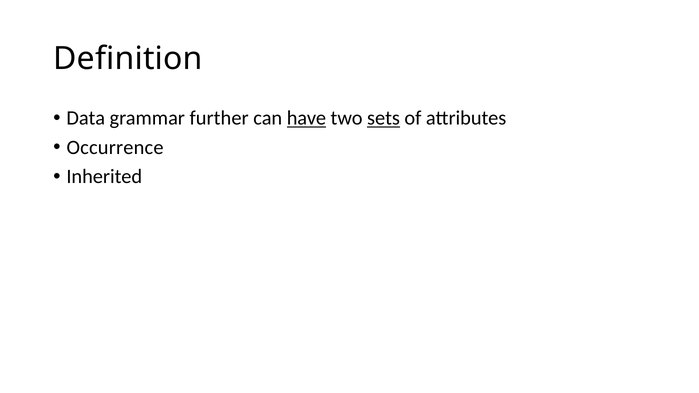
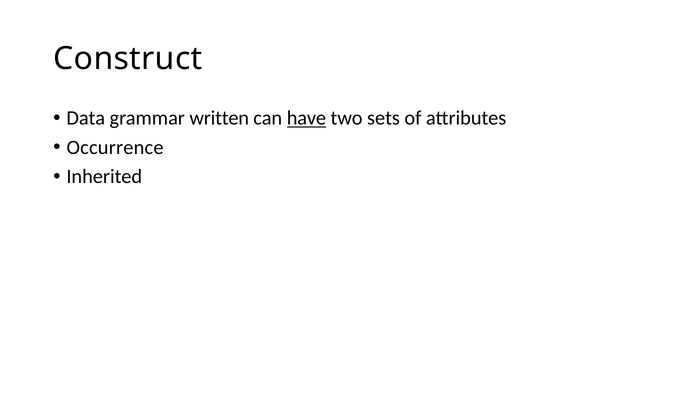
Definition: Definition -> Construct (128, 59)
further: further -> written (219, 118)
sets underline: present -> none (384, 118)
